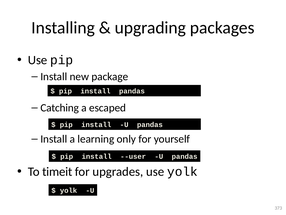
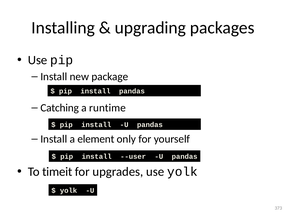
escaped: escaped -> runtime (107, 108)
learning: learning -> element (96, 139)
